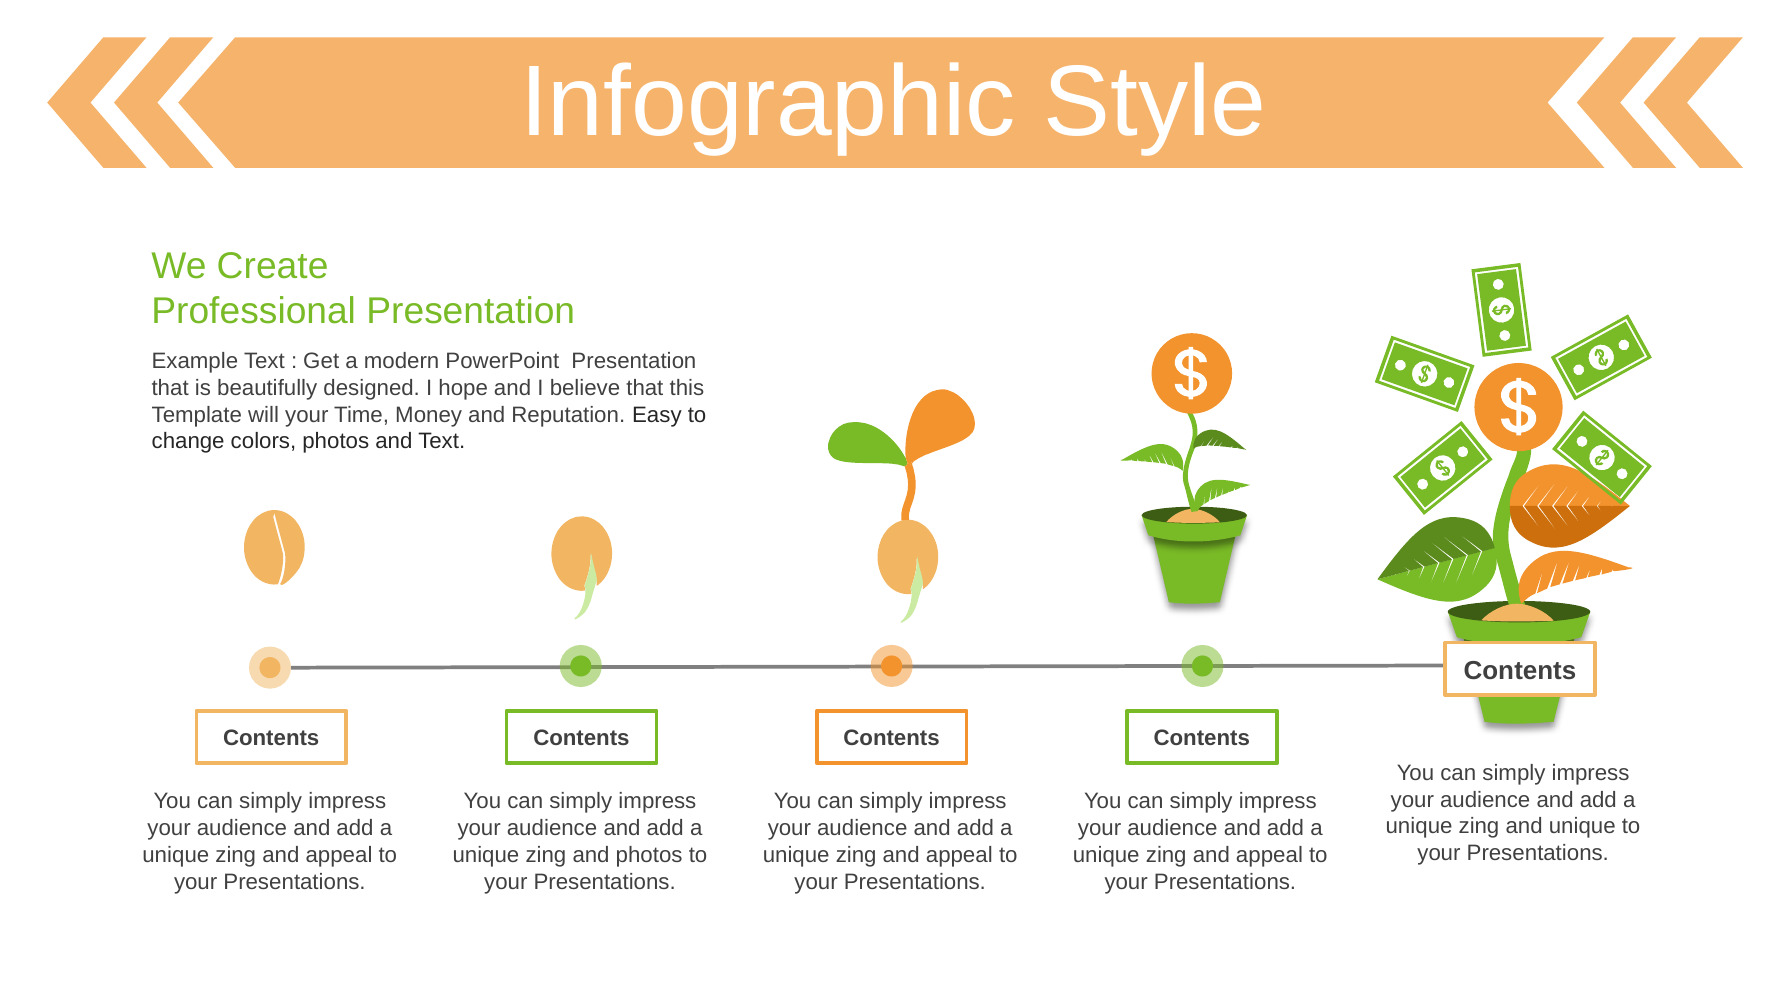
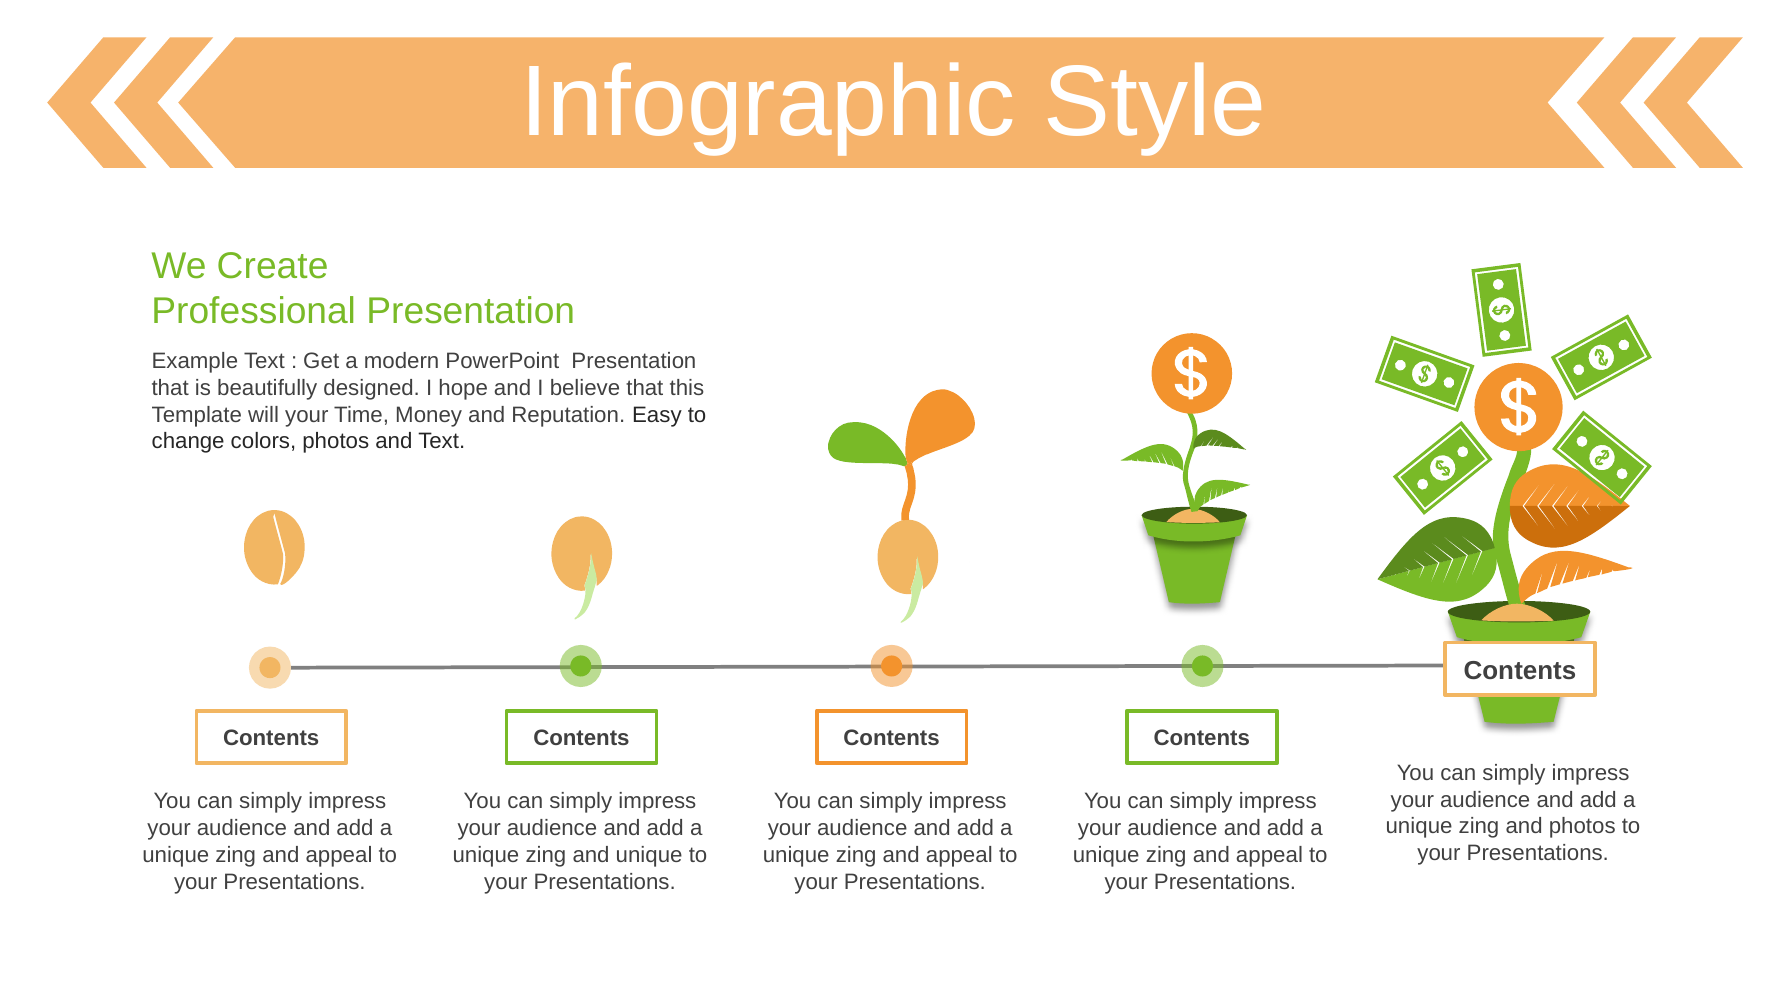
and unique: unique -> photos (1582, 826)
and photos: photos -> unique (649, 855)
